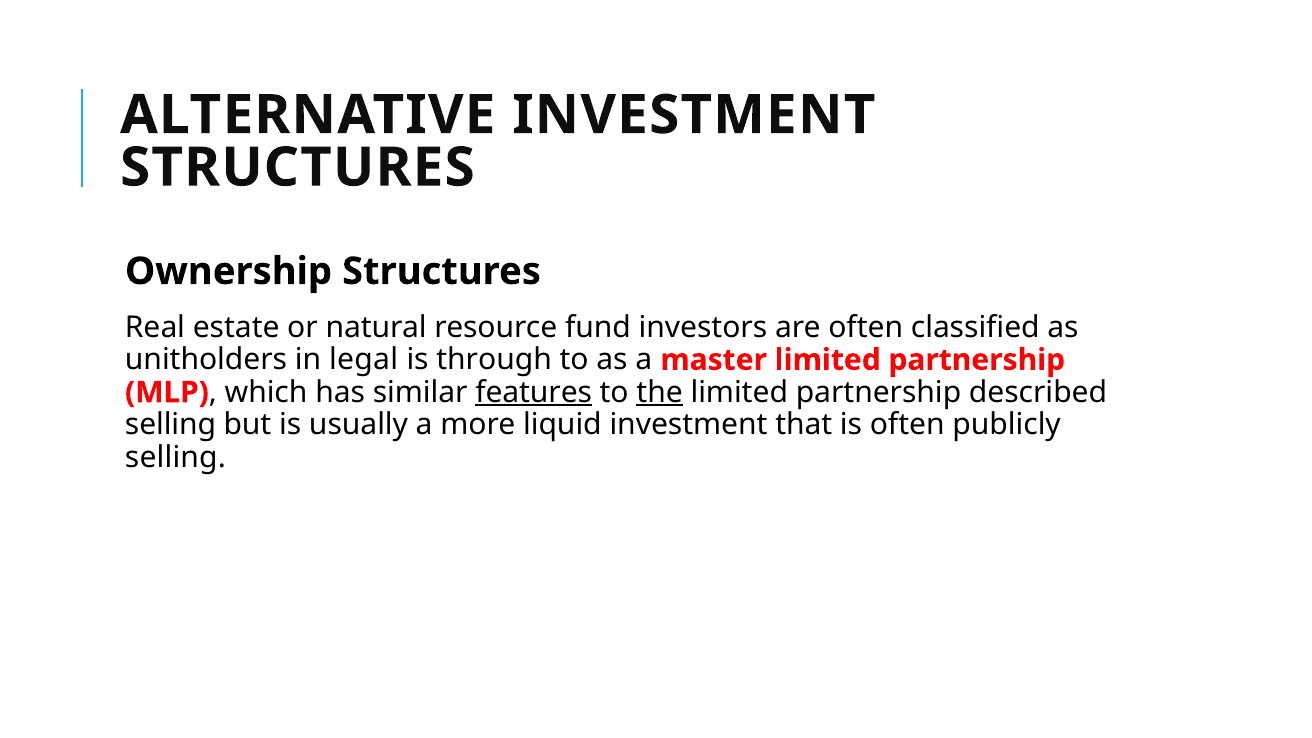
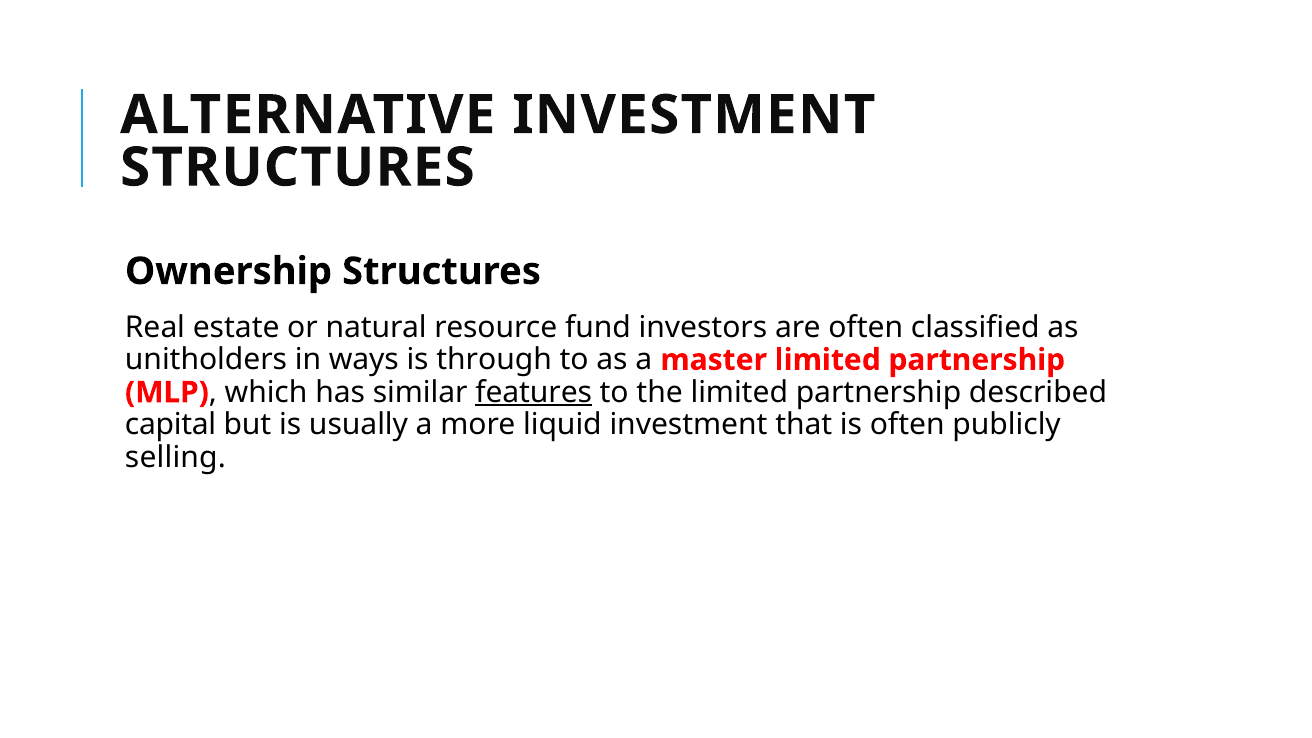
legal: legal -> ways (364, 360)
the underline: present -> none (660, 392)
selling: selling -> capital (171, 425)
